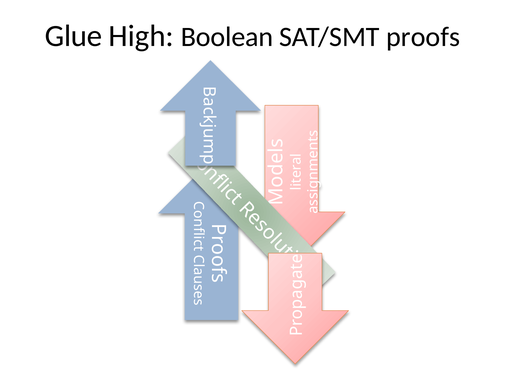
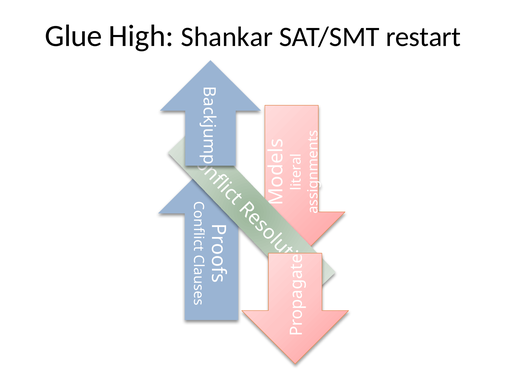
Boolean: Boolean -> Shankar (227, 37)
proofs: proofs -> restart (423, 37)
